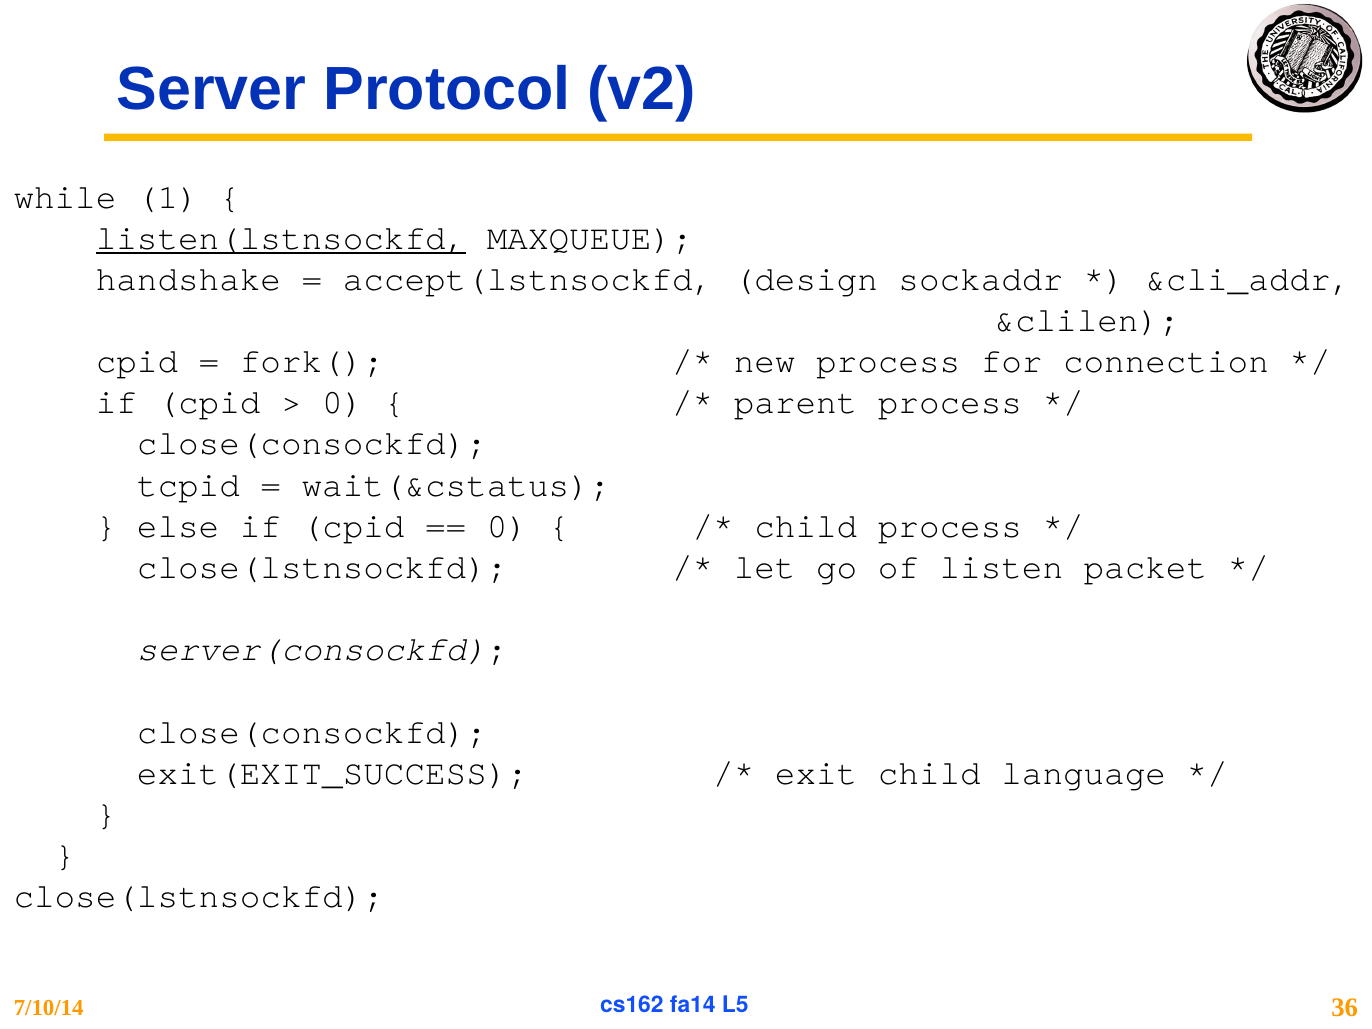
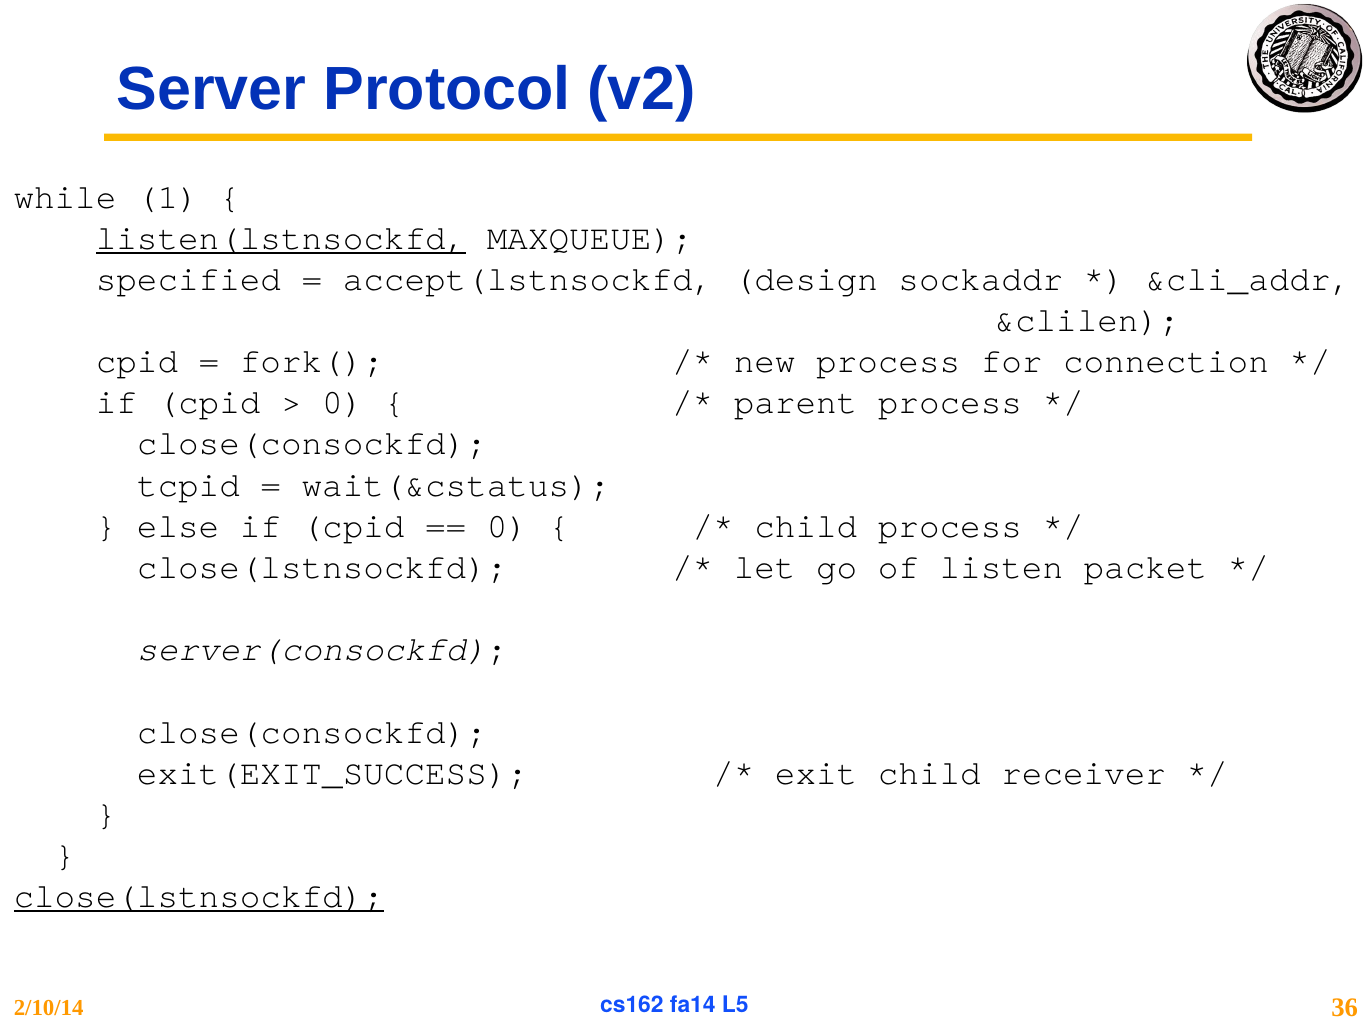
handshake: handshake -> specified (188, 279)
language: language -> receiver (1084, 773)
close(lstnsockfd underline: none -> present (199, 896)
7/10/14: 7/10/14 -> 2/10/14 (49, 1008)
